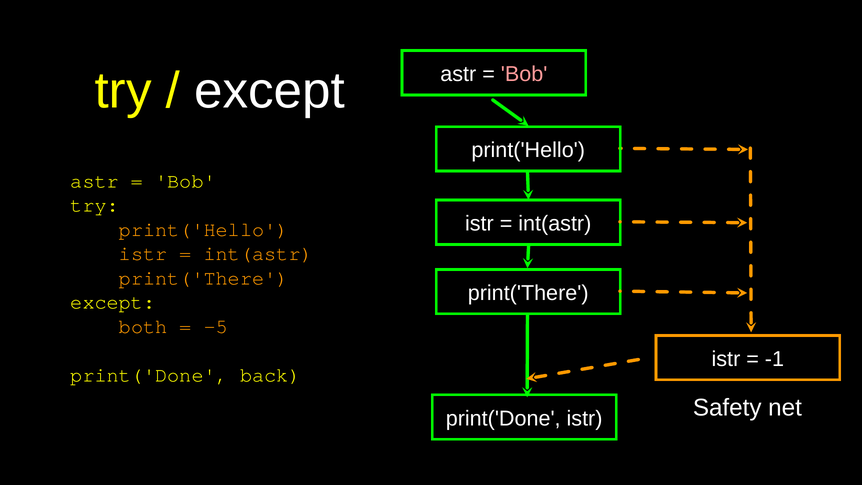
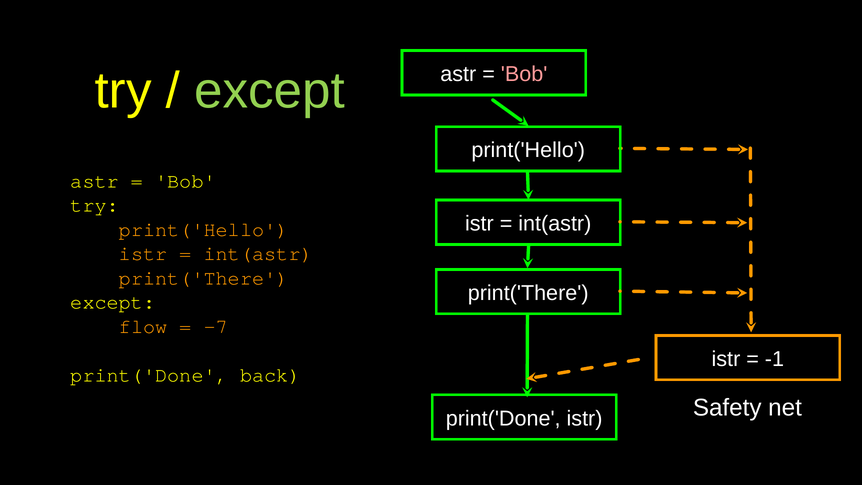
except colour: white -> light green (269, 91)
both: both -> flow (143, 326)
-5: -5 -> -7 (216, 326)
